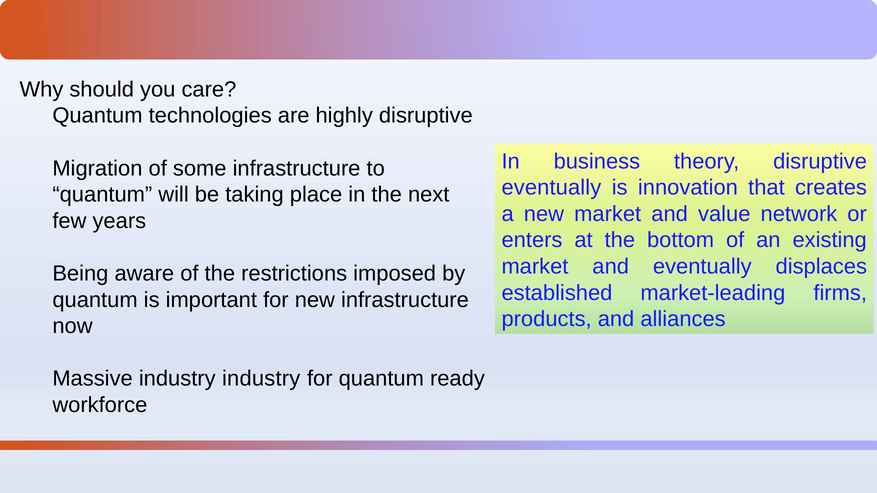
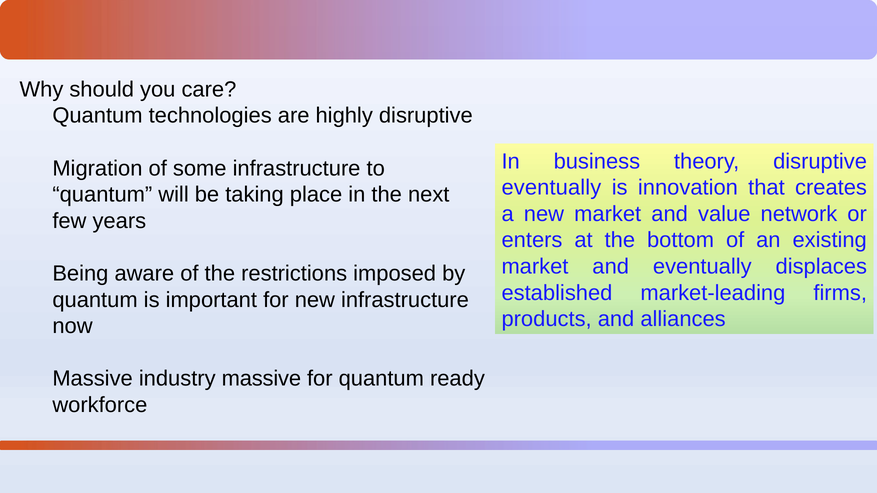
industry industry: industry -> massive (261, 379)
